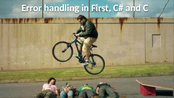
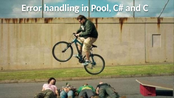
First: First -> Pool (101, 8)
